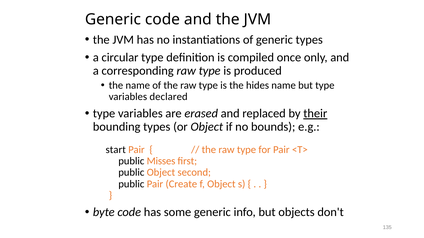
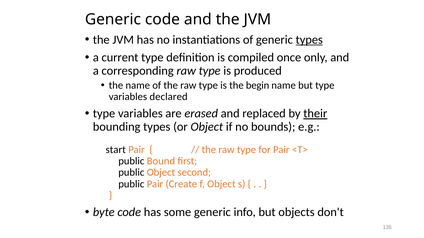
types underline: none -> present (309, 40)
circular: circular -> current (120, 58)
hides: hides -> begin (258, 86)
Misses: Misses -> Bound (161, 161)
